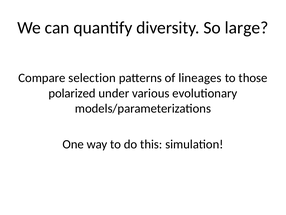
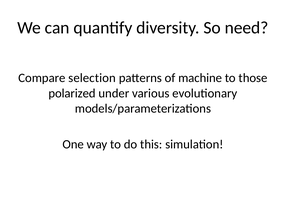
large: large -> need (247, 28)
lineages: lineages -> machine (200, 78)
